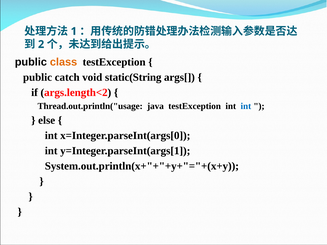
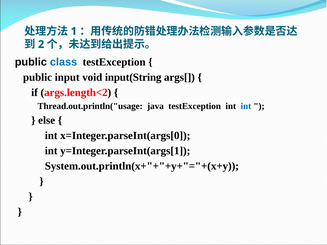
class colour: orange -> blue (64, 62)
catch: catch -> input (67, 77)
static(String: static(String -> input(String (133, 77)
